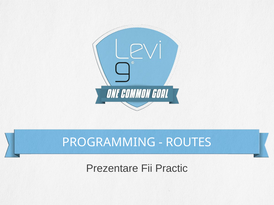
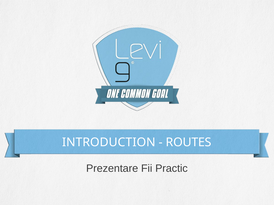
PROGRAMMING: PROGRAMMING -> INTRODUCTION (109, 143)
